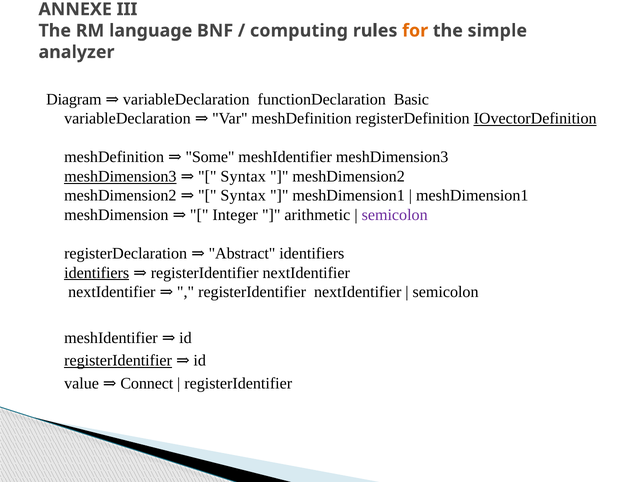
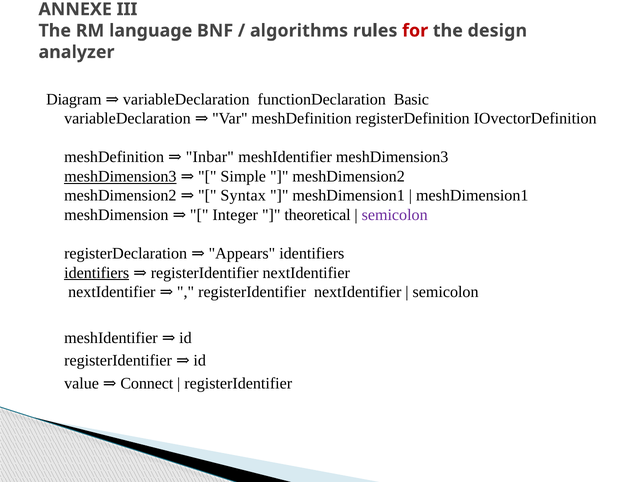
computing: computing -> algorithms (299, 31)
for colour: orange -> red (415, 31)
simple: simple -> design (497, 31)
IOvectorDefinition underline: present -> none (535, 119)
Some: Some -> Inbar (210, 157)
Syntax: Syntax -> Simple (243, 176)
arithmetic: arithmetic -> theoretical (317, 215)
Abstract: Abstract -> Appears (242, 254)
registerIdentifier underline: present -> none (118, 361)
